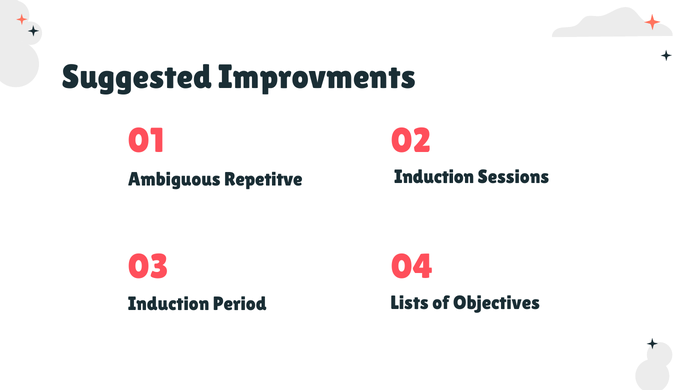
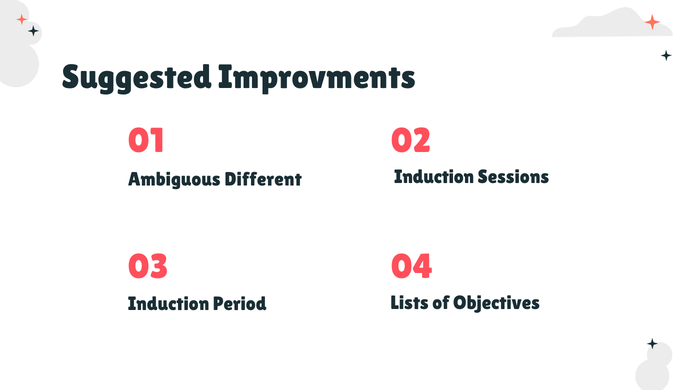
Repetitve: Repetitve -> Different (263, 180)
